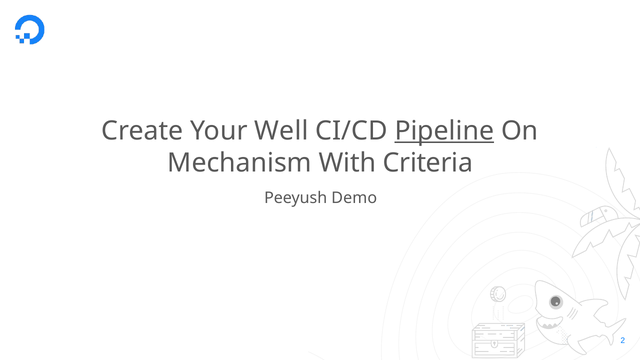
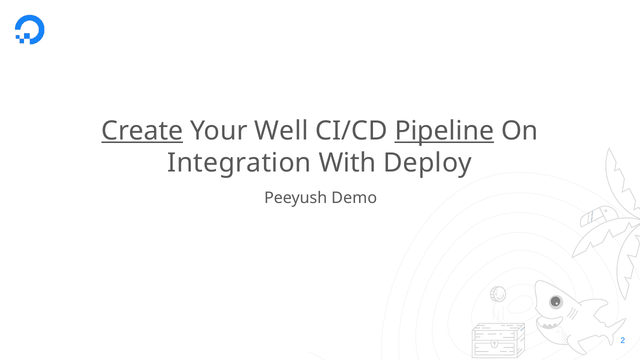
Create underline: none -> present (142, 131)
Mechanism: Mechanism -> Integration (239, 163)
Criteria: Criteria -> Deploy (428, 163)
